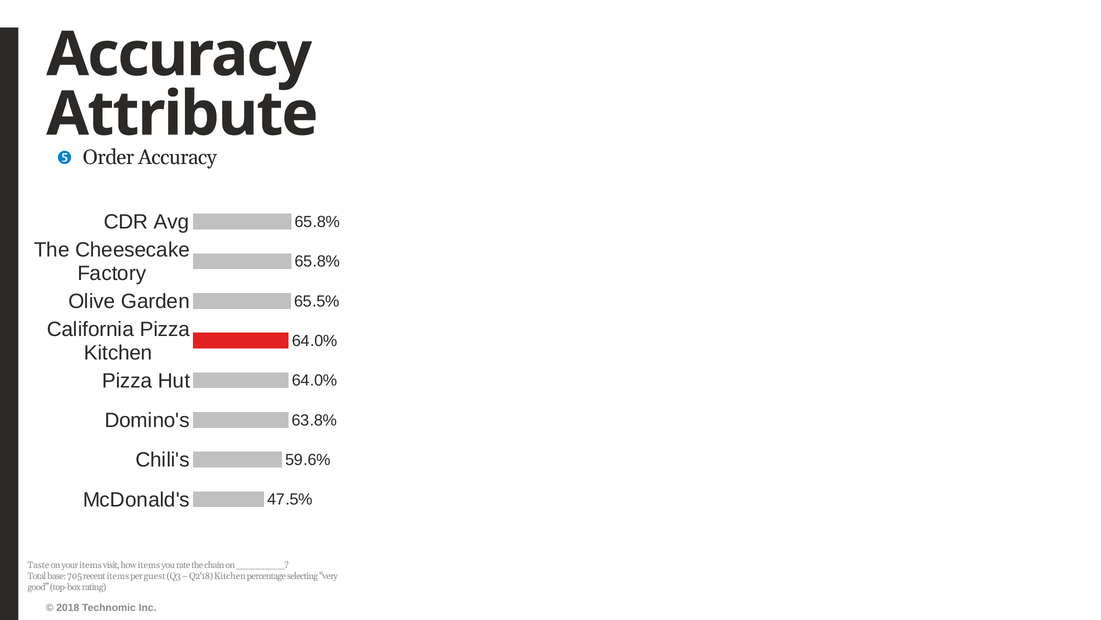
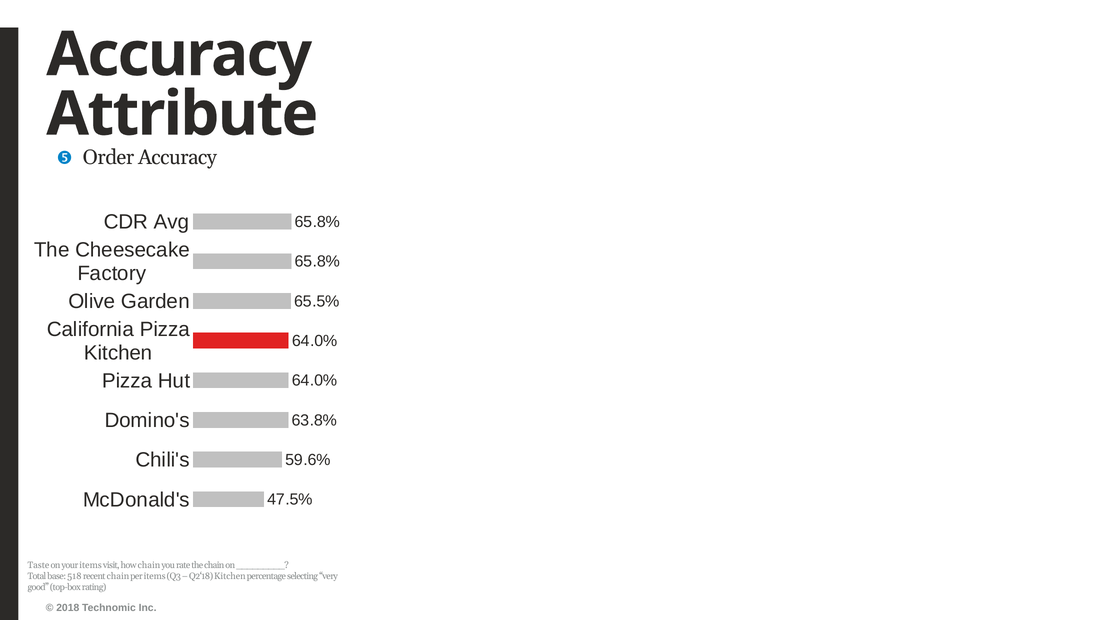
how items: items -> chain (149, 564)
705: 705 -> 518 (74, 575)
recent items: items -> chain (118, 575)
per guest: guest -> items (155, 575)
